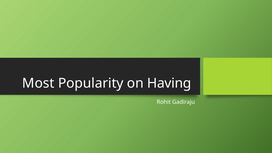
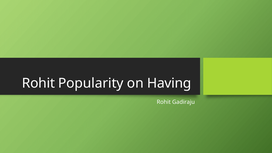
Most: Most -> Rohit (38, 83)
